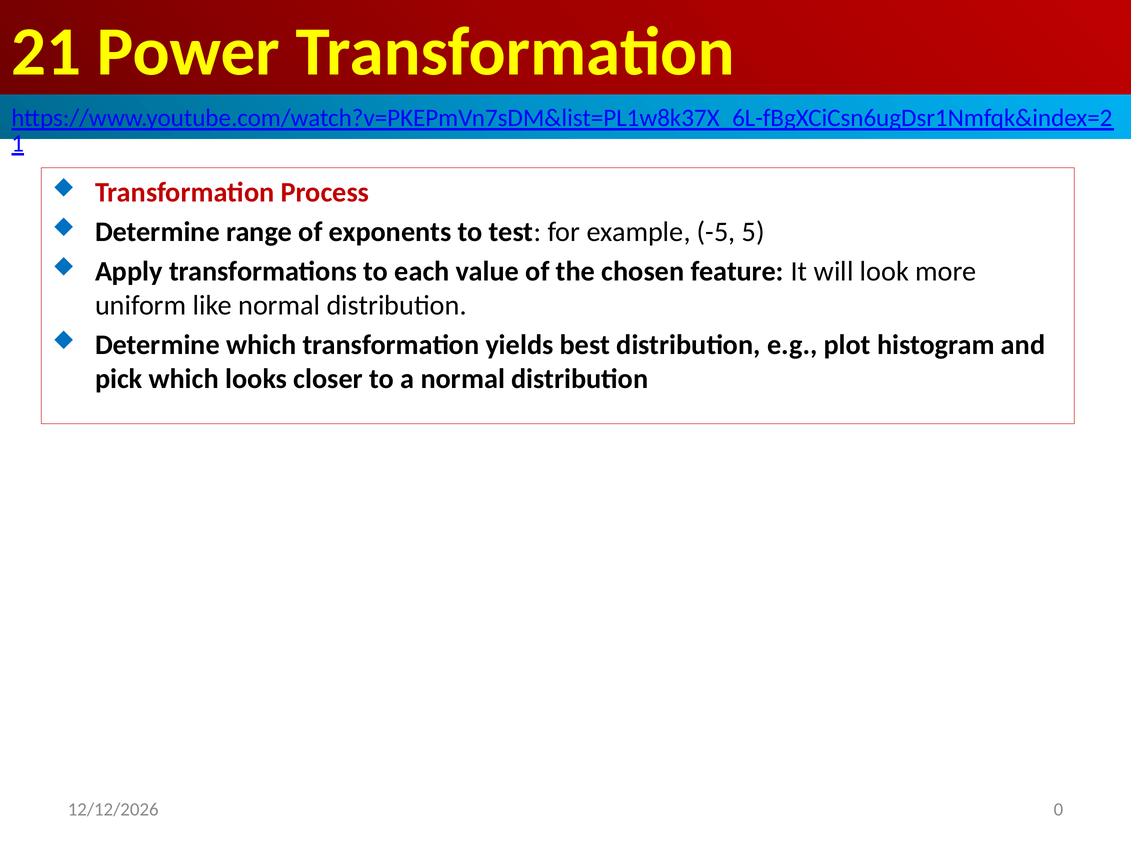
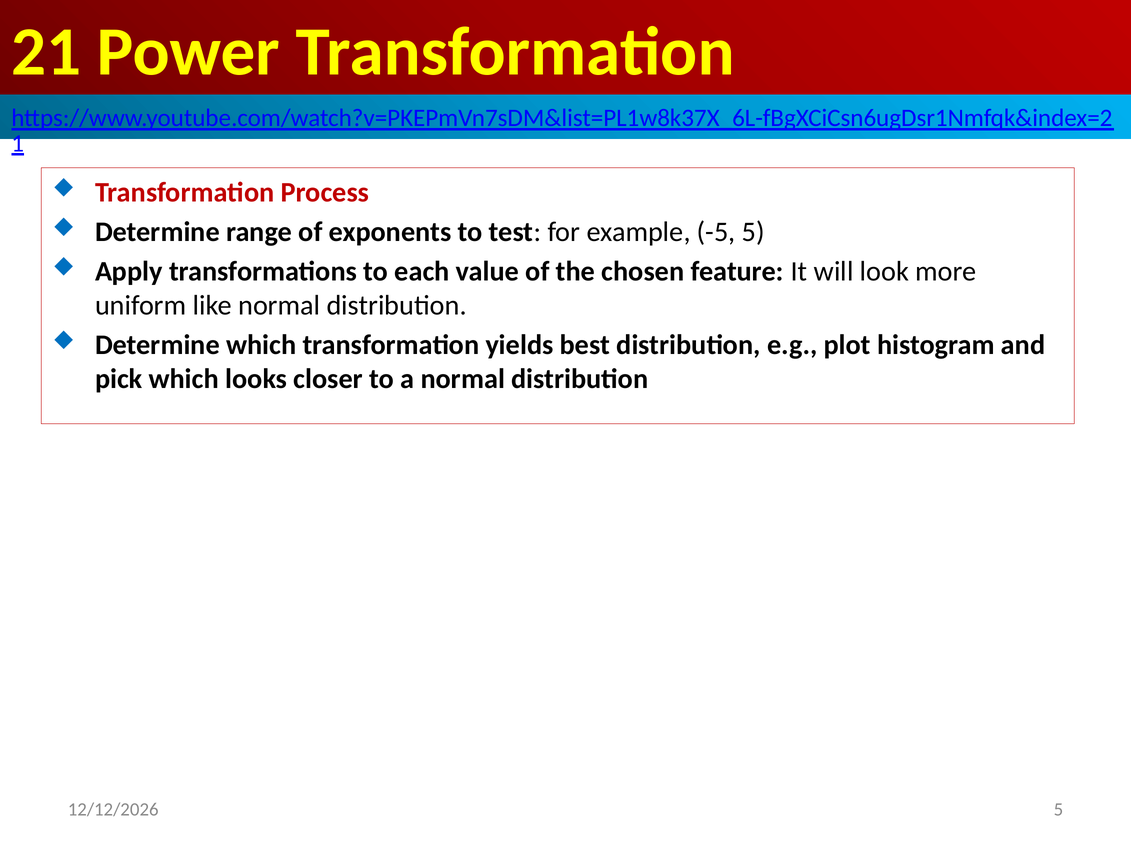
0: 0 -> 5 (1058, 810)
